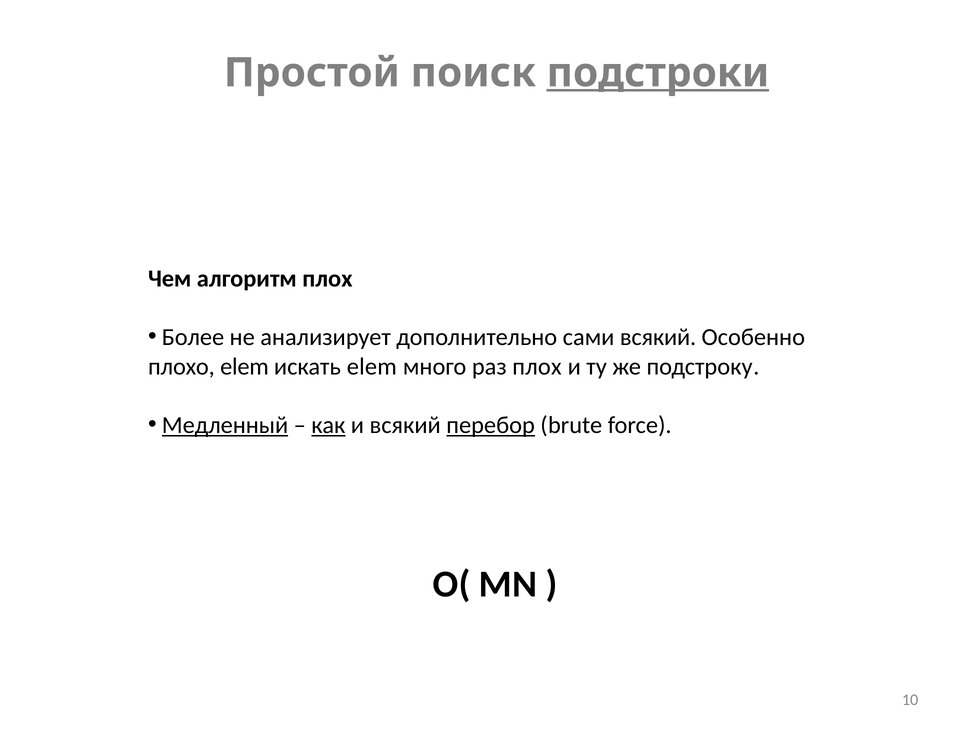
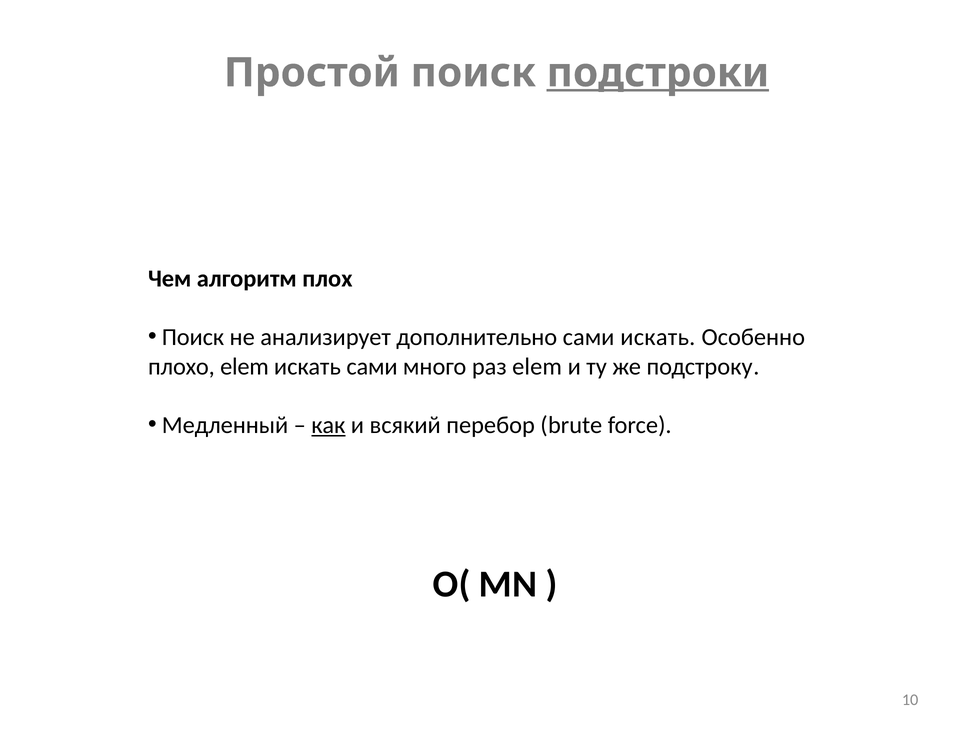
Более: Более -> Поиск (193, 337)
сами всякий: всякий -> искать (658, 337)
искать elem: elem -> сами (372, 366)
раз плох: плох -> elem (537, 366)
Медленный underline: present -> none (225, 425)
перебор underline: present -> none (491, 425)
